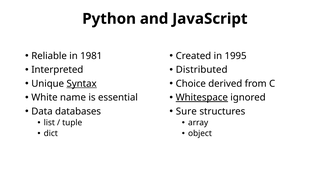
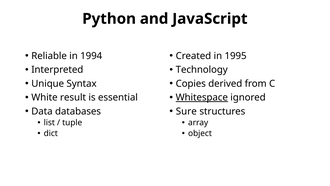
1981: 1981 -> 1994 (91, 56)
Distributed: Distributed -> Technology (202, 70)
Syntax underline: present -> none (82, 83)
Choice: Choice -> Copies (191, 83)
name: name -> result (73, 97)
